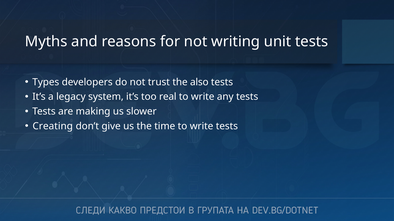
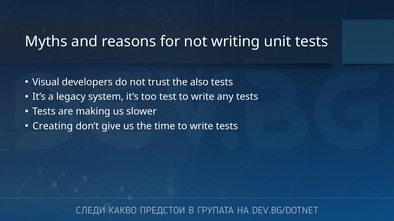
Types: Types -> Visual (46, 82)
real: real -> test (168, 97)
